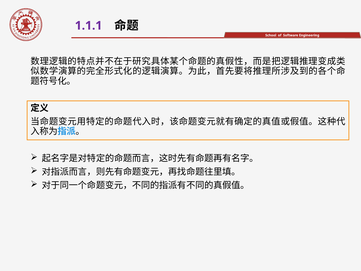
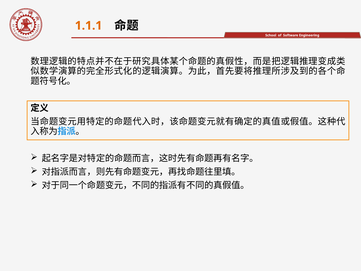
1.1.1 colour: purple -> orange (89, 26)
